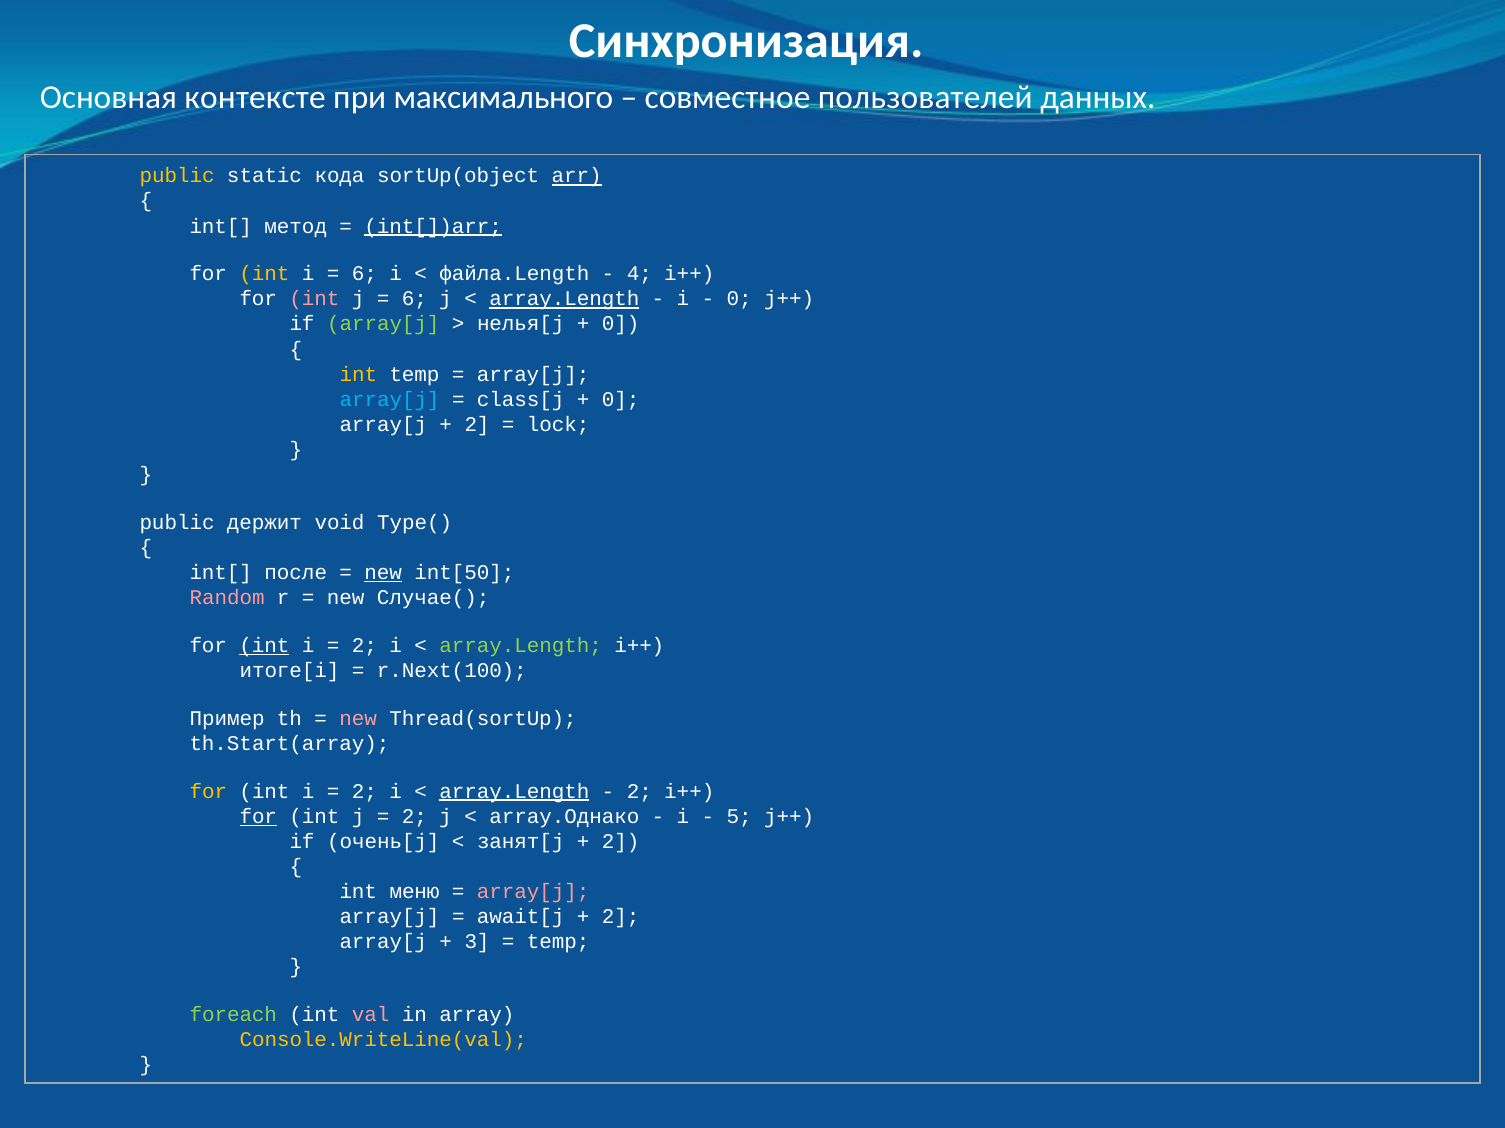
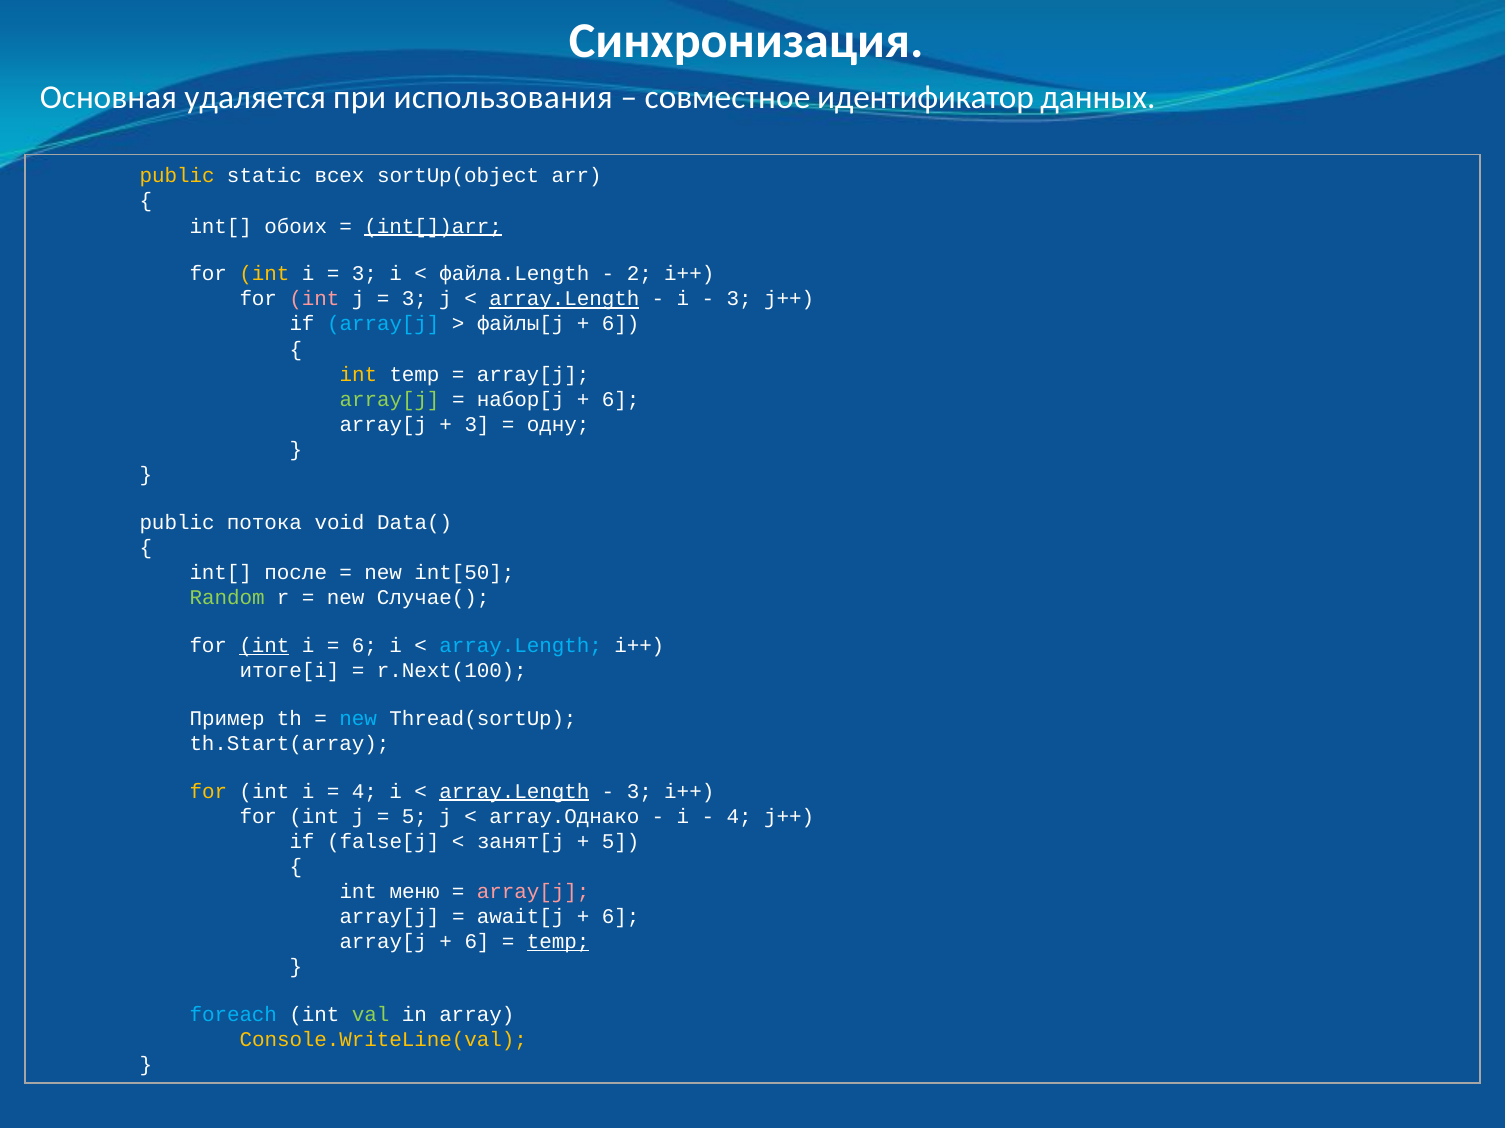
контексте: контексте -> удаляется (255, 98)
максимального: максимального -> использования (503, 98)
пользователей: пользователей -> идентификатор (926, 98)
кода: кода -> всех (340, 176)
arr underline: present -> none (577, 176)
метод: метод -> обоих (296, 226)
6: 6 -> 3 (364, 274)
4: 4 -> 2 (639, 274)
6: 6 -> 3 (414, 299)
0: 0 -> 3 (739, 299)
array[j colour: light green -> light blue (383, 324)
нелья[j: нелья[j -> файлы[j (521, 324)
0: 0 -> 6 (621, 324)
array[j colour: light blue -> light green (390, 400)
class[j: class[j -> набор[j (521, 400)
0: 0 -> 6 (621, 400)
2: 2 -> 3 (477, 425)
lock: lock -> одну (558, 425)
держит: держит -> потока (265, 523)
Type(: Type( -> Data( (415, 523)
new underline: present -> none (383, 573)
Random colour: pink -> light green (227, 598)
2: 2 -> 6 (364, 646)
array.Length colour: light green -> light blue (521, 646)
new colour: pink -> light blue (358, 719)
2: 2 -> 4 (364, 792)
2: 2 -> 3 (639, 792)
for underline: present -> none (258, 817)
2: 2 -> 5 (414, 817)
5: 5 -> 4 (739, 817)
очень[j: очень[j -> false[j (383, 842)
2: 2 -> 5 (621, 842)
2: 2 -> 6 (621, 917)
3: 3 -> 6 (477, 942)
temp underline: none -> present (558, 942)
foreach colour: light green -> light blue (233, 1015)
val colour: pink -> light green (371, 1015)
